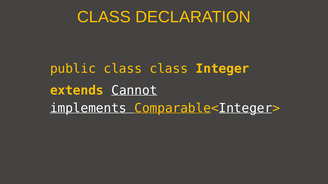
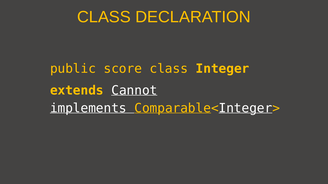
public class: class -> score (123, 69)
